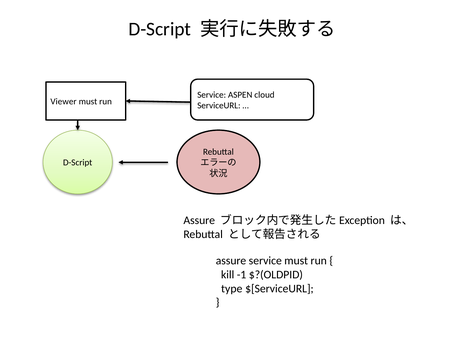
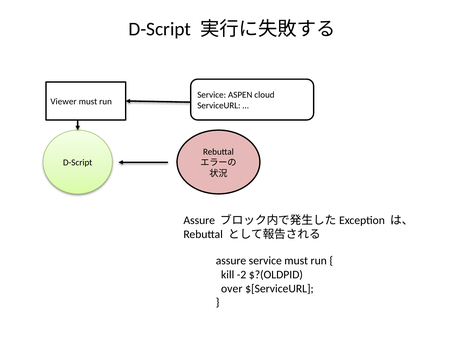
-1: -1 -> -2 (242, 275)
type: type -> over (232, 289)
